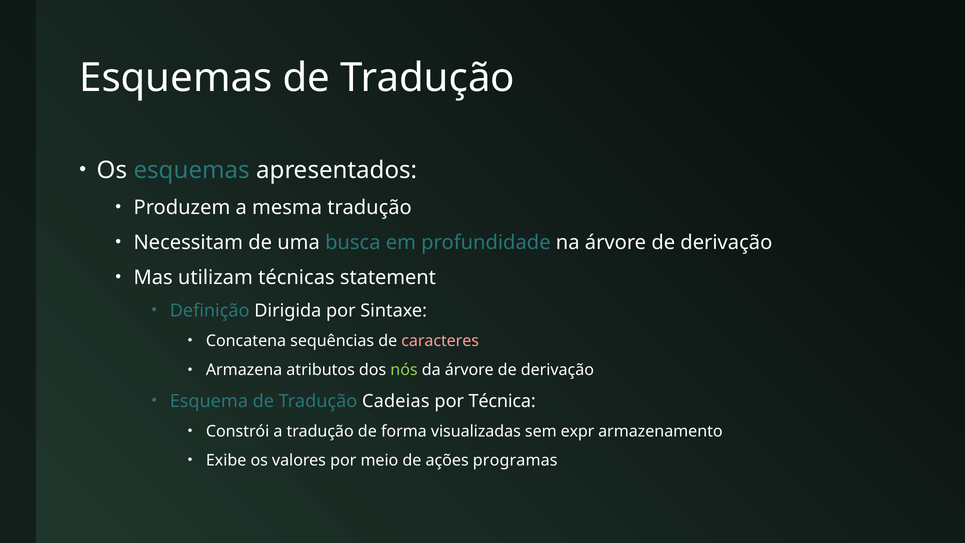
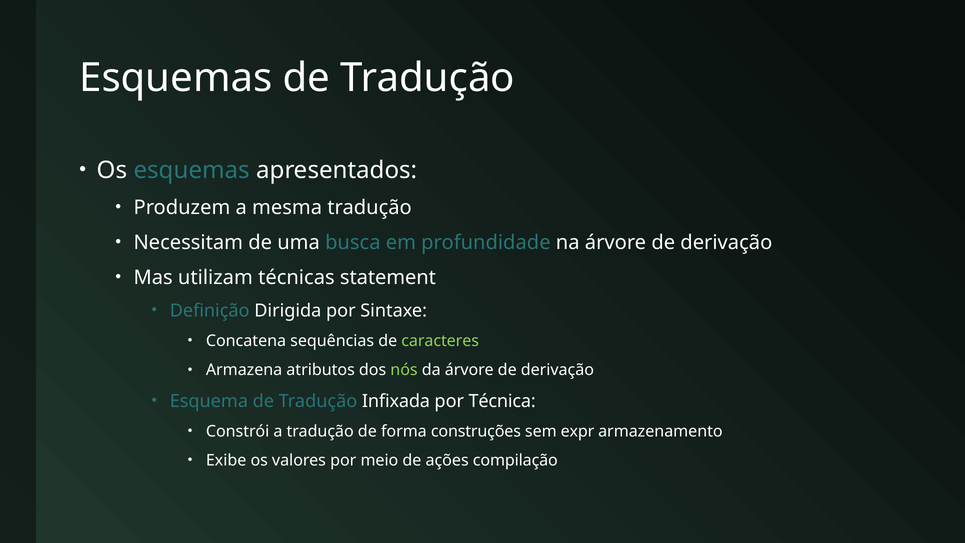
caracteres colour: pink -> light green (440, 341)
Cadeias: Cadeias -> Infixada (396, 401)
visualizadas: visualizadas -> construções (476, 431)
programas: programas -> compilação (515, 461)
